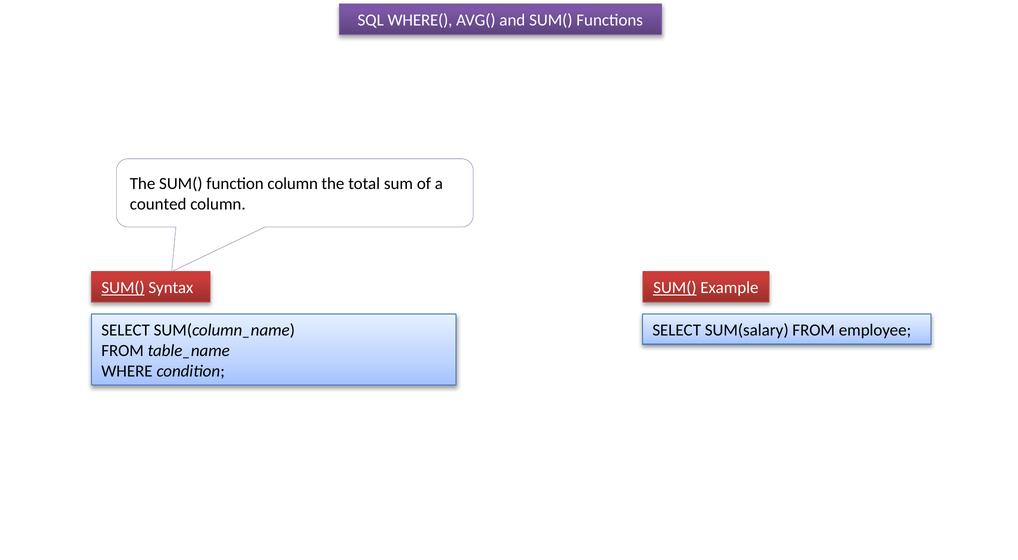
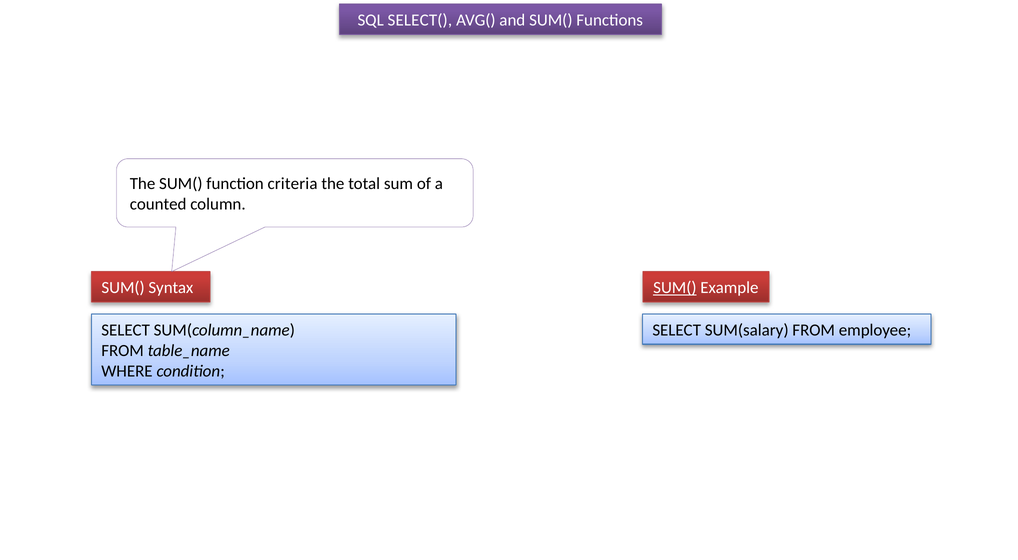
WHERE(: WHERE( -> SELECT( (420, 20)
function column: column -> criteria (293, 184)
SUM( underline: present -> none (123, 288)
